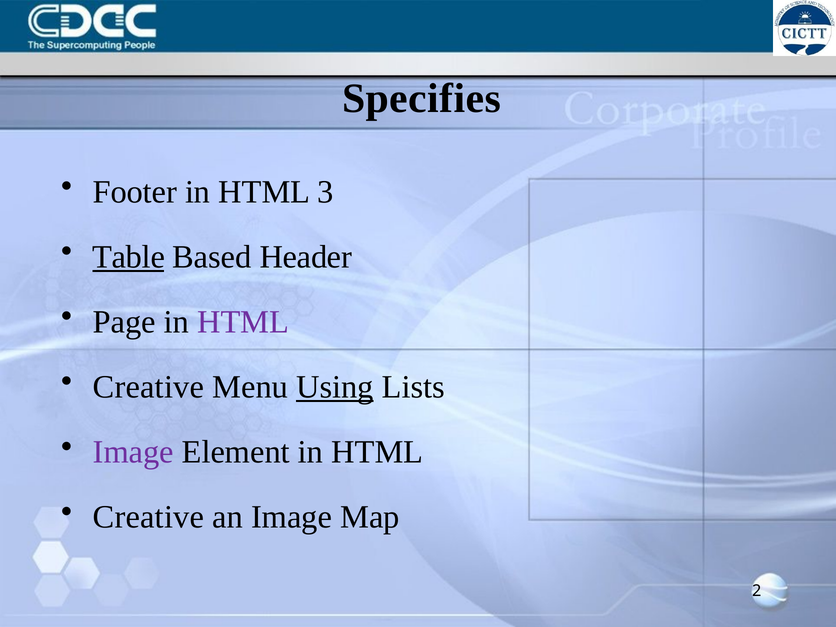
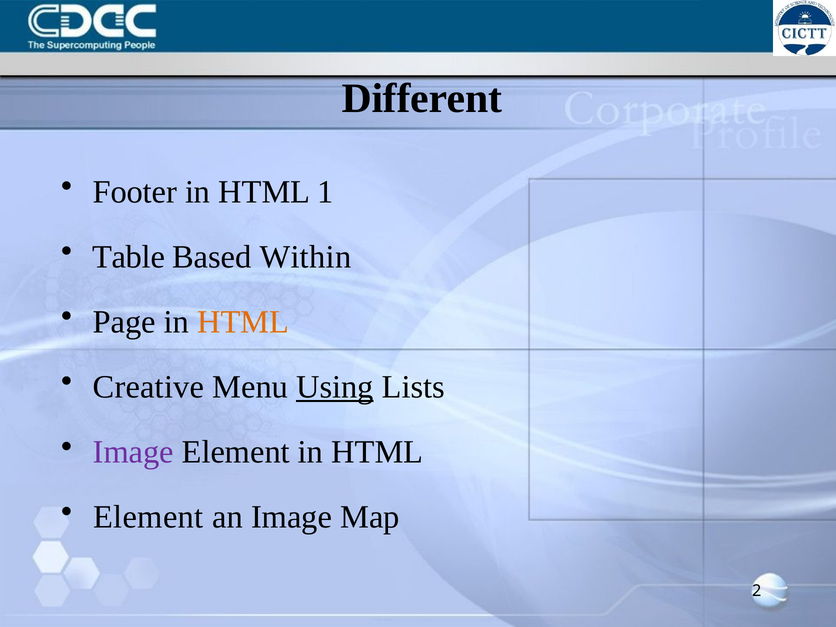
Specifies: Specifies -> Different (422, 98)
3: 3 -> 1 (325, 192)
Table underline: present -> none (129, 257)
Header: Header -> Within (306, 257)
HTML colour: purple -> orange (243, 322)
Creative: Creative -> Element (148, 517)
